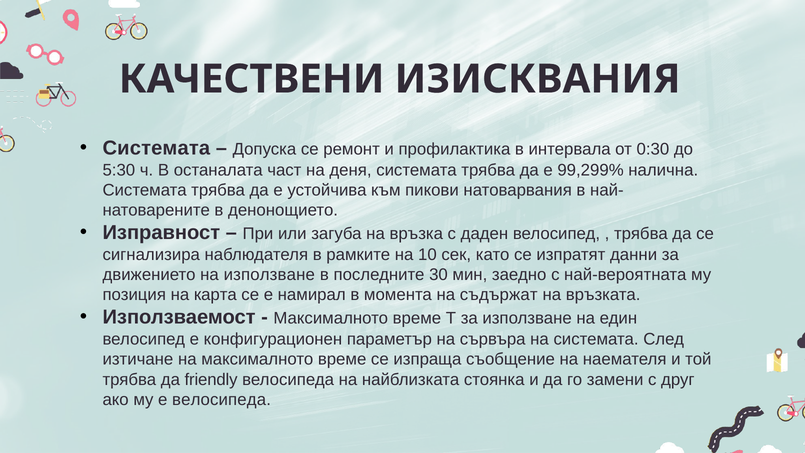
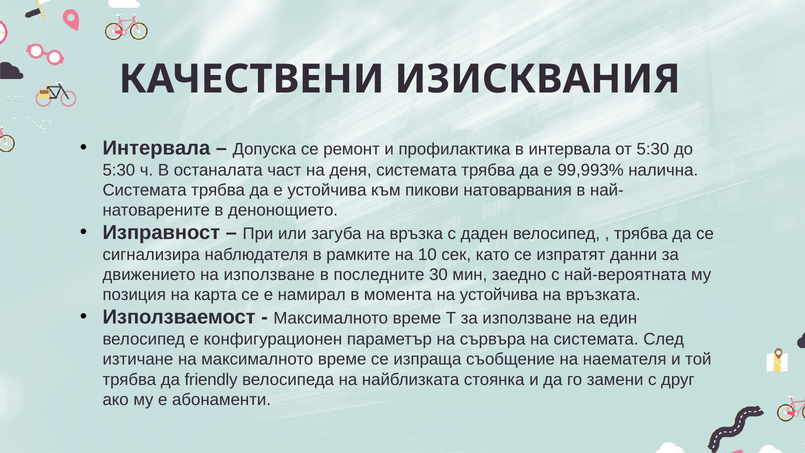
Системата: Системата -> Интервала (156, 148)
от 0:30: 0:30 -> 5:30 (653, 149)
99,299%: 99,299% -> 99,993% (591, 170)
на съдържат: съдържат -> устойчива (499, 295)
е велосипеда: велосипеда -> абонаменти (222, 399)
